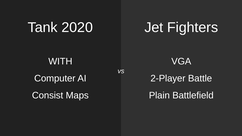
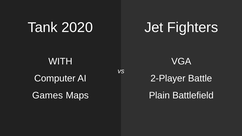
Consist: Consist -> Games (48, 95)
